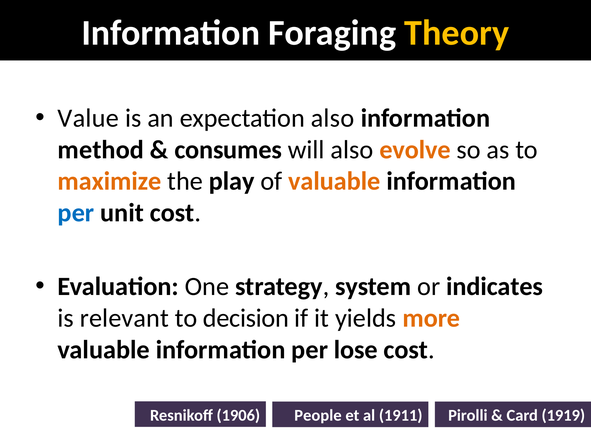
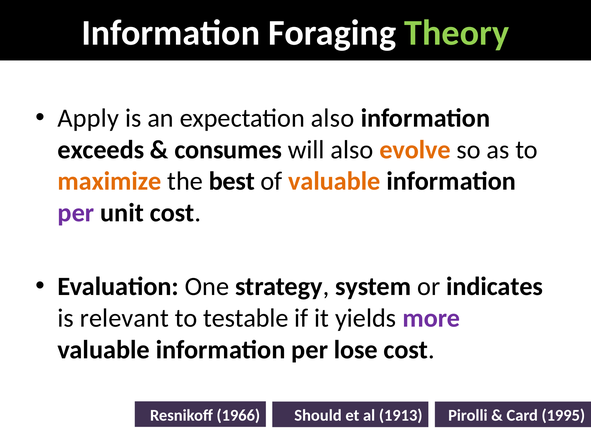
Theory colour: yellow -> light green (457, 33)
Value: Value -> Apply (88, 118)
method: method -> exceeds (101, 149)
play: play -> best (232, 181)
per colour: blue -> purple (76, 213)
decision: decision -> testable (246, 318)
more colour: orange -> purple (431, 318)
1906: 1906 -> 1966 (238, 415)
People: People -> Should (318, 415)
1911: 1911 -> 1913 (401, 415)
1919: 1919 -> 1995 (563, 415)
